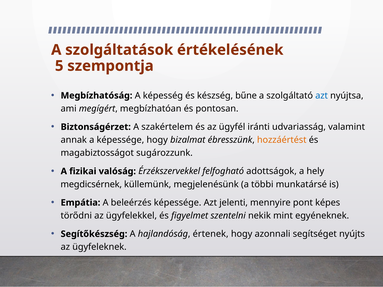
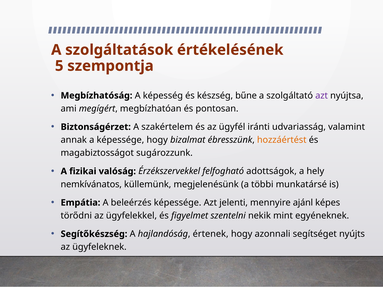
azt colour: blue -> purple (322, 96)
megdicsérnek: megdicsérnek -> nemkívánatos (91, 184)
pont: pont -> ajánl (303, 203)
